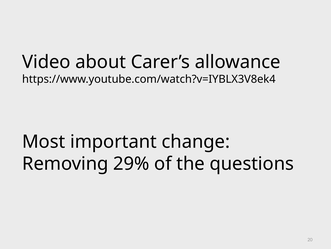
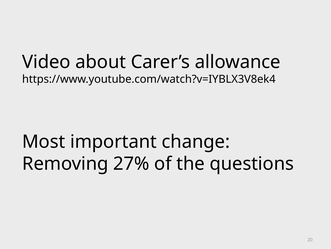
29%: 29% -> 27% (131, 163)
